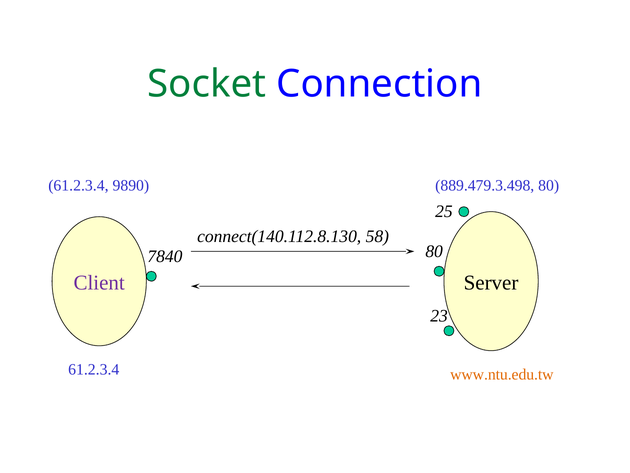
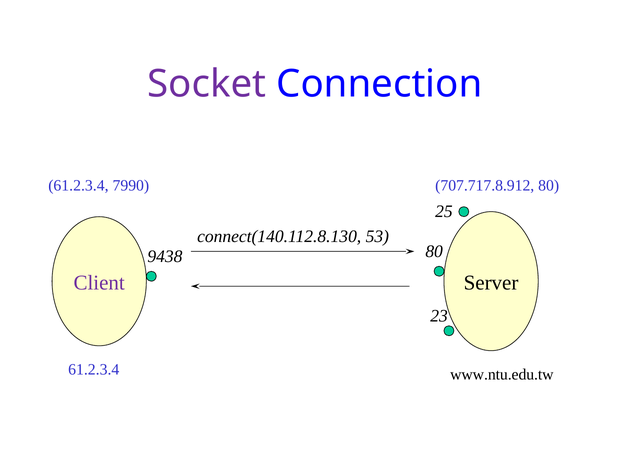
Socket colour: green -> purple (207, 84)
9890: 9890 -> 7990 (131, 185)
889.479.3.498: 889.479.3.498 -> 707.717.8.912 (485, 185)
58: 58 -> 53 (377, 236)
7840: 7840 -> 9438 (165, 256)
www.ntu.edu.tw colour: orange -> black (502, 374)
